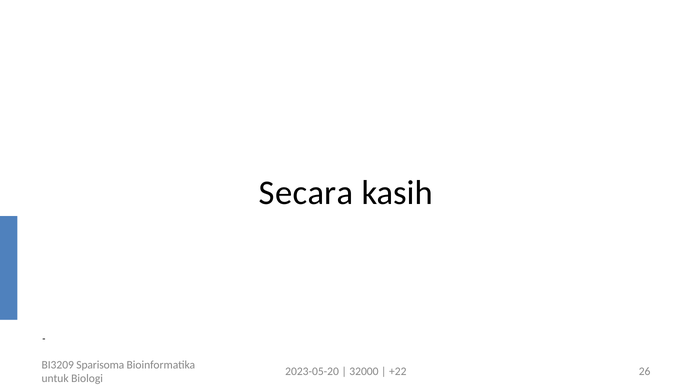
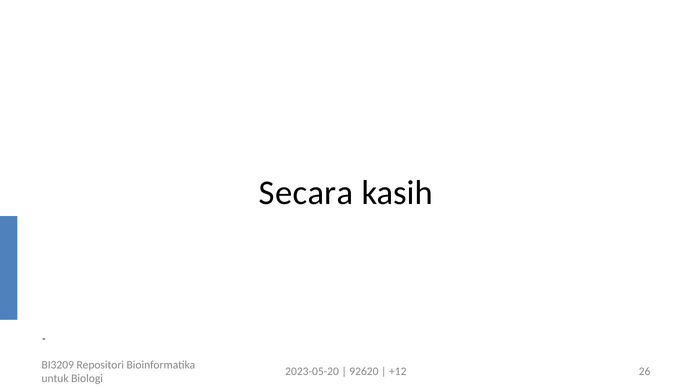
Sparisoma: Sparisoma -> Repositori (100, 365)
32000: 32000 -> 92620 (364, 372)
+22: +22 -> +12 (398, 372)
